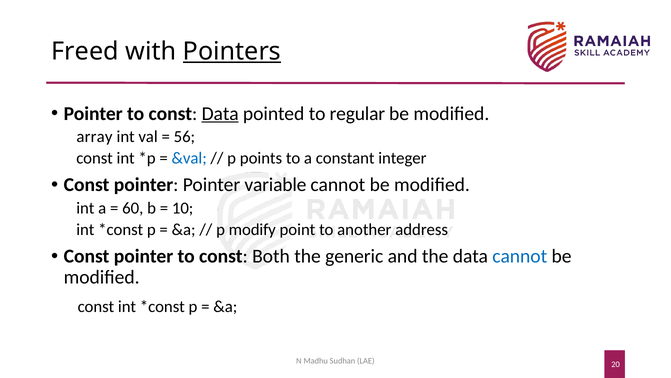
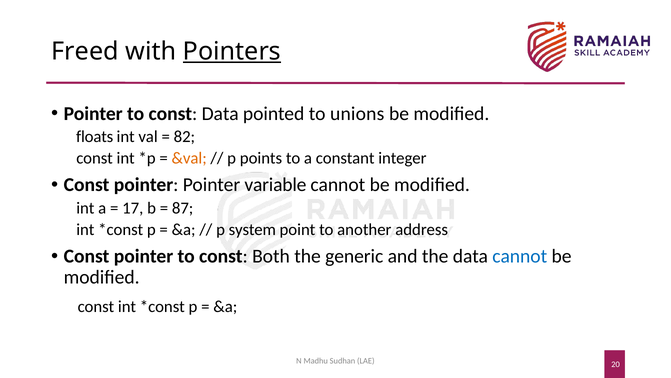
Data underline: present -> none (220, 113)
regular: regular -> unions (357, 113)
array: array -> floats (95, 137)
56: 56 -> 82 (184, 137)
&val colour: blue -> orange (189, 158)
60: 60 -> 17 (133, 208)
10: 10 -> 87 (183, 208)
modify: modify -> system (252, 229)
